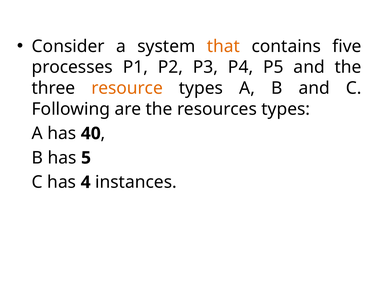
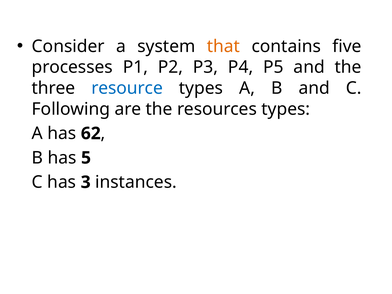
resource colour: orange -> blue (127, 88)
40: 40 -> 62 (91, 133)
4: 4 -> 3 (86, 182)
